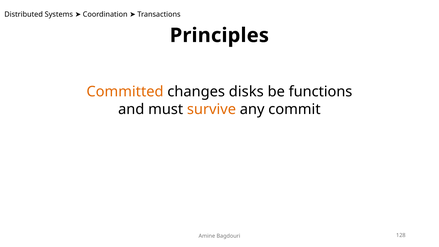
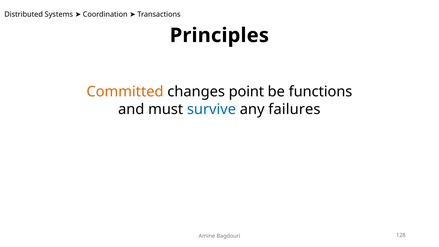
disks: disks -> point (246, 92)
survive colour: orange -> blue (211, 109)
commit: commit -> failures (294, 109)
